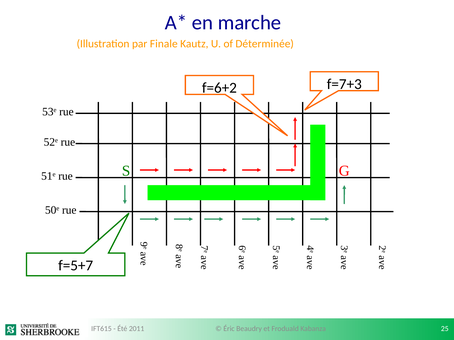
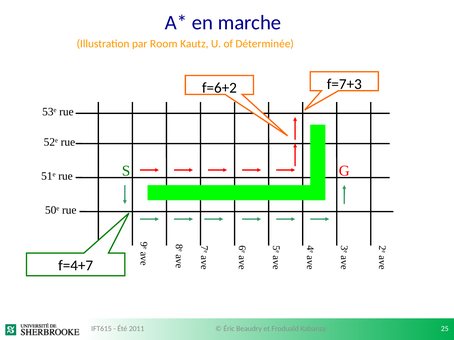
Finale: Finale -> Room (164, 44)
f=5+7: f=5+7 -> f=4+7 (76, 266)
